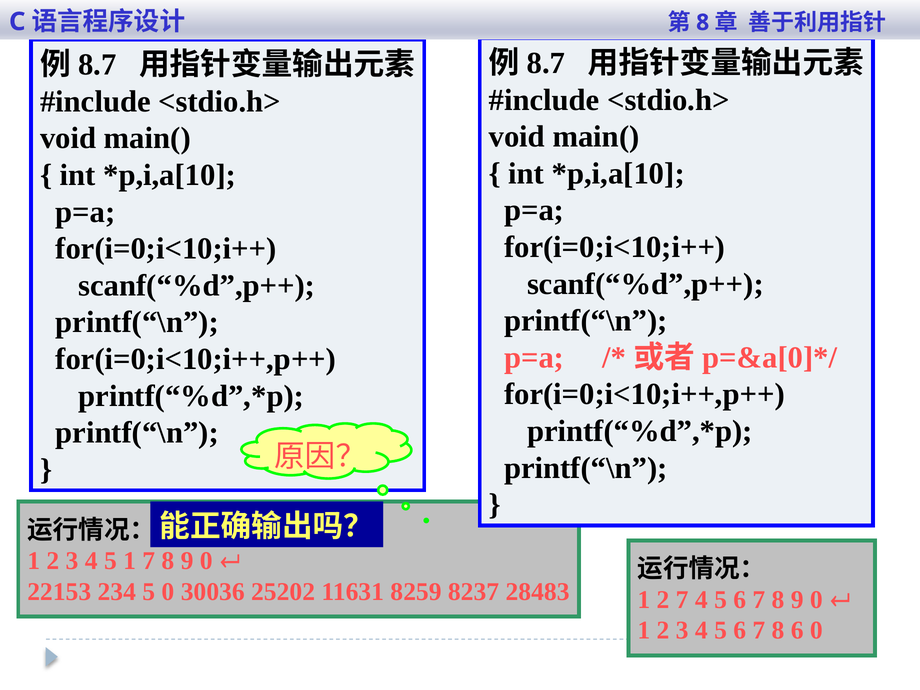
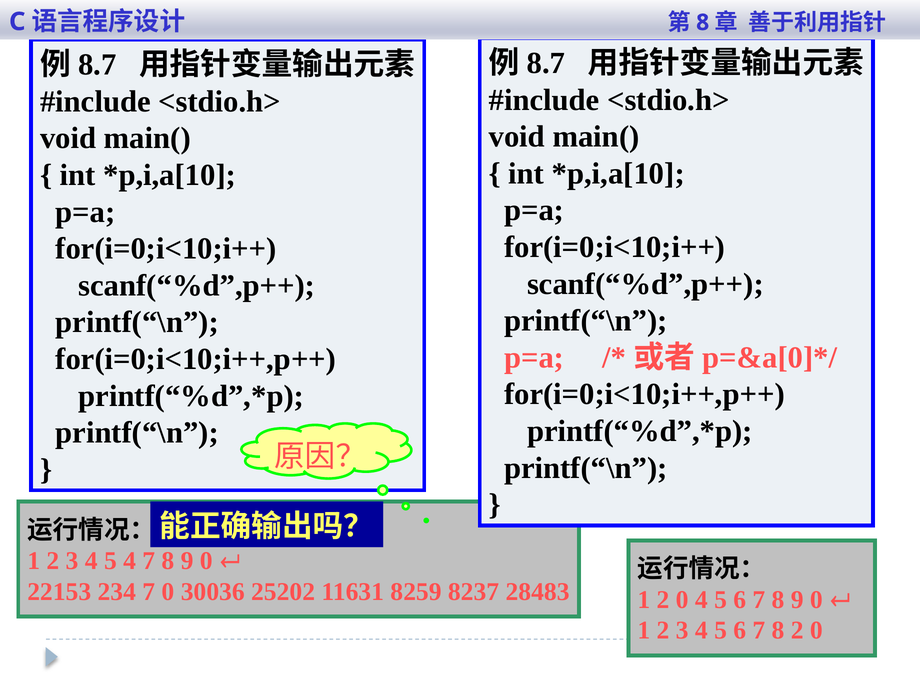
5 1: 1 -> 4 (130, 561)
234 5: 5 -> 7 (149, 592)
1 2 7: 7 -> 0 (682, 600)
8 6: 6 -> 2 (797, 630)
